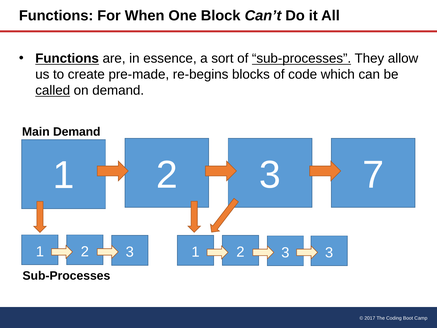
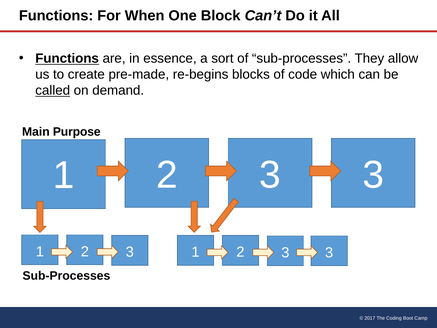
sub-processes underline: present -> none (302, 58)
Main Demand: Demand -> Purpose (77, 132)
7: 7 -> 3 (373, 175)
